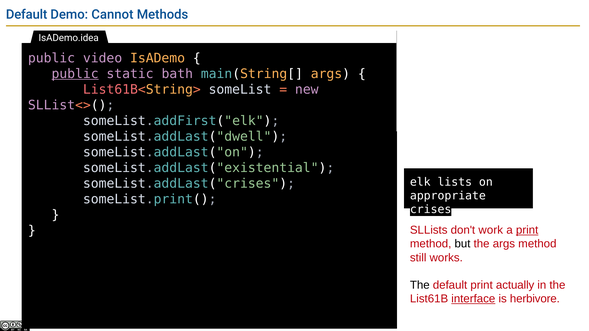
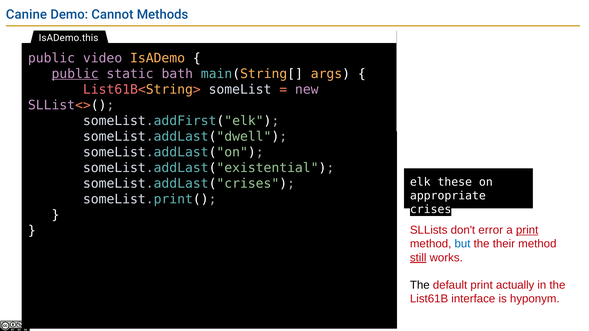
Default: Default -> Canine (26, 15)
IsADemo.idea: IsADemo.idea -> IsADemo.this (69, 38)
lists: lists -> these (455, 182)
work: work -> error (491, 230)
but colour: black -> blue (462, 244)
the args: args -> their (504, 244)
still underline: none -> present (418, 258)
interface underline: present -> none (473, 299)
herbivore: herbivore -> hyponym (535, 299)
